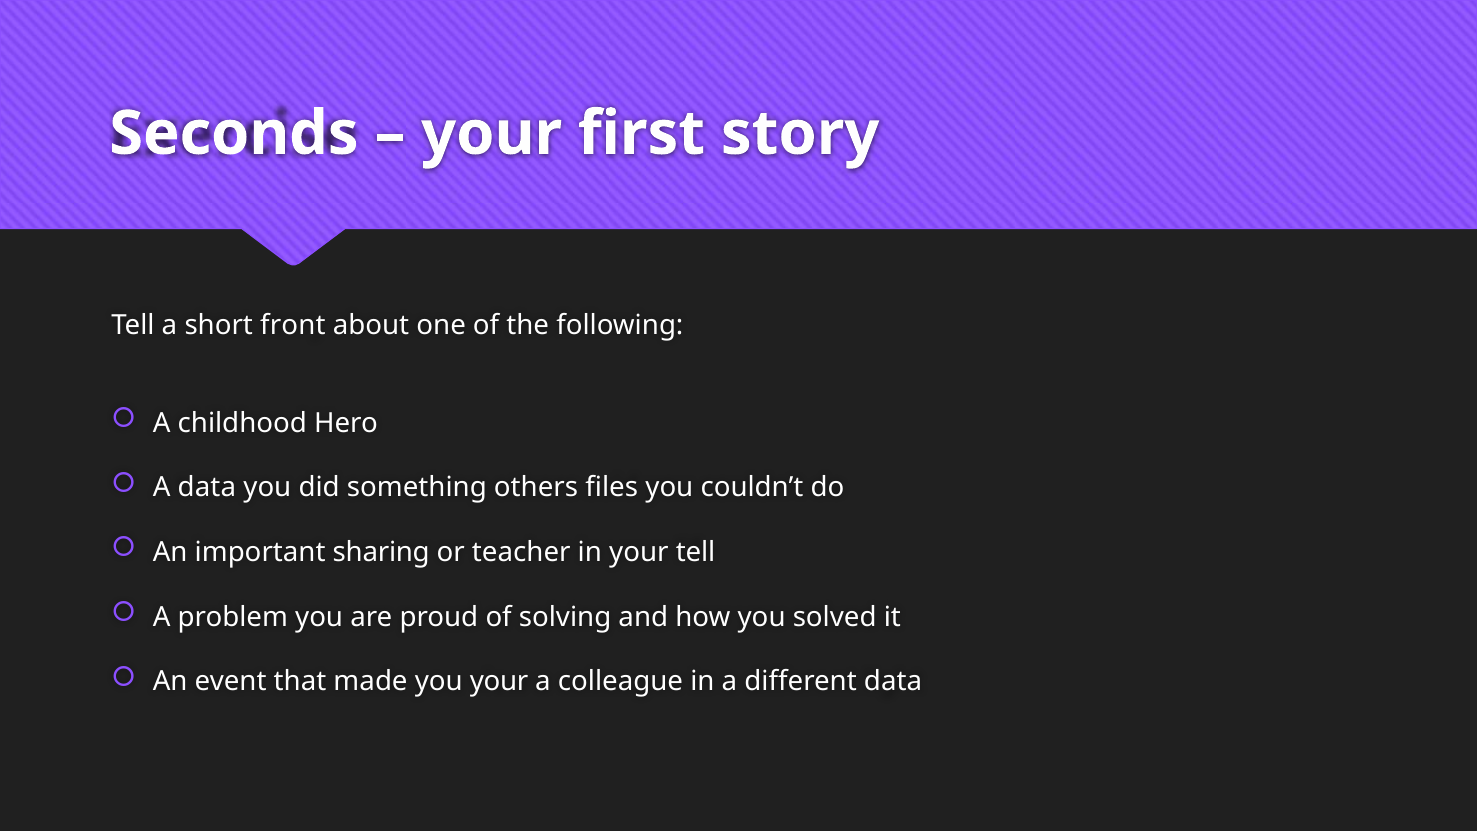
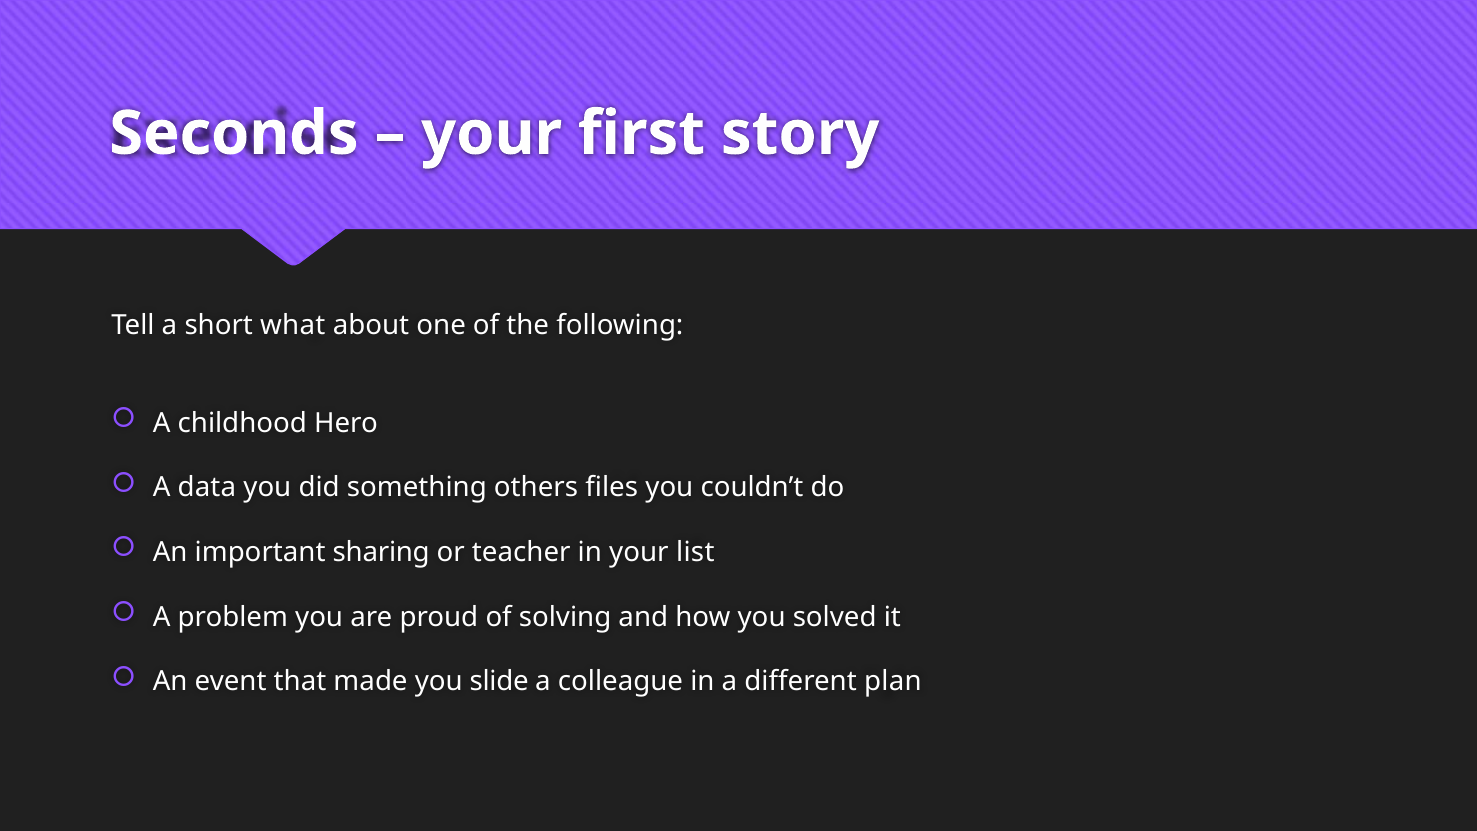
front: front -> what (293, 325)
your tell: tell -> list (695, 552)
you your: your -> slide (499, 681)
different data: data -> plan (893, 681)
